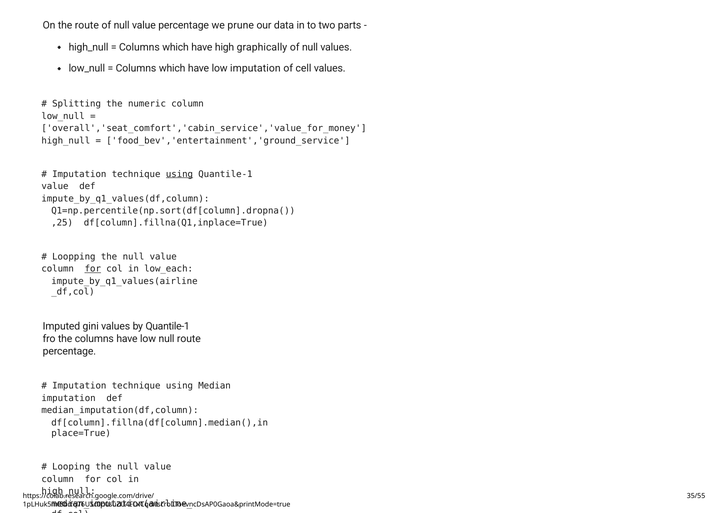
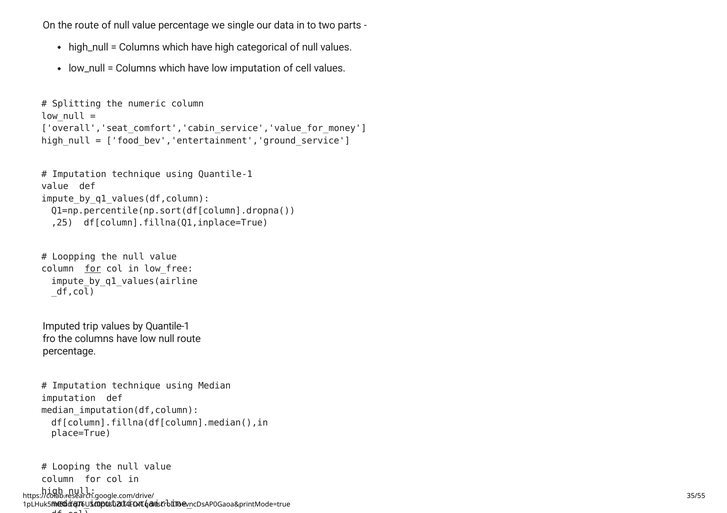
prune: prune -> single (241, 25)
graphically: graphically -> categorical (262, 47)
using underline: present -> none (179, 174)
low_each: low_each -> low_free (169, 269)
gini: gini -> trip (91, 327)
